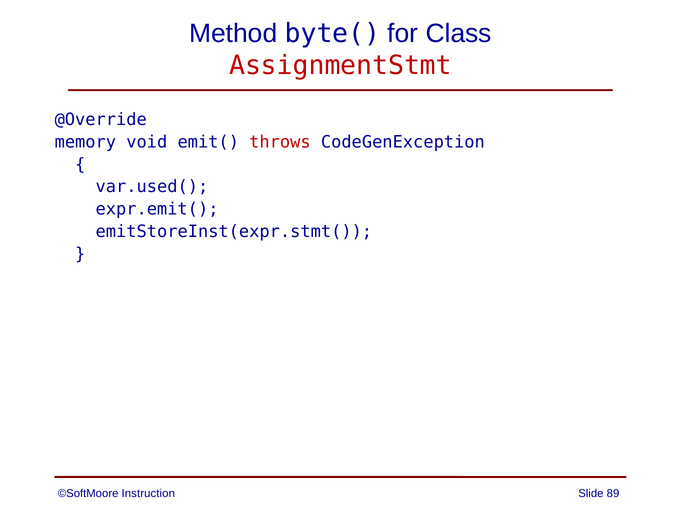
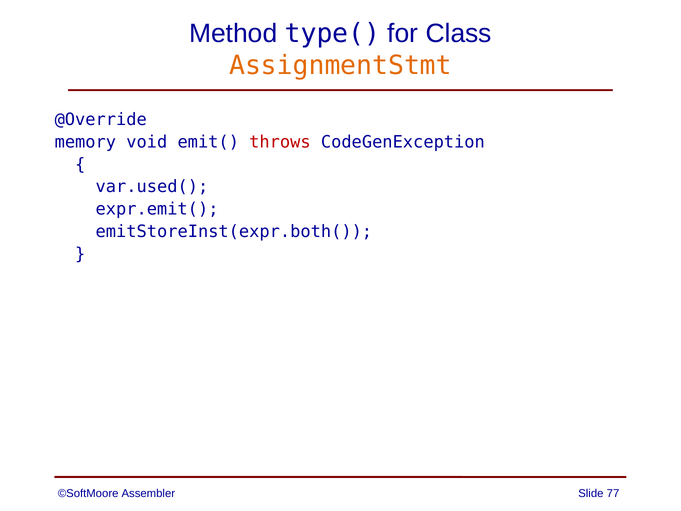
byte(: byte( -> type( (332, 34)
AssignmentStmt colour: red -> orange (340, 65)
emitStoreInst(expr.stmt(: emitStoreInst(expr.stmt( -> emitStoreInst(expr.both( (234, 231)
Instruction: Instruction -> Assembler (148, 493)
89: 89 -> 77 (613, 493)
